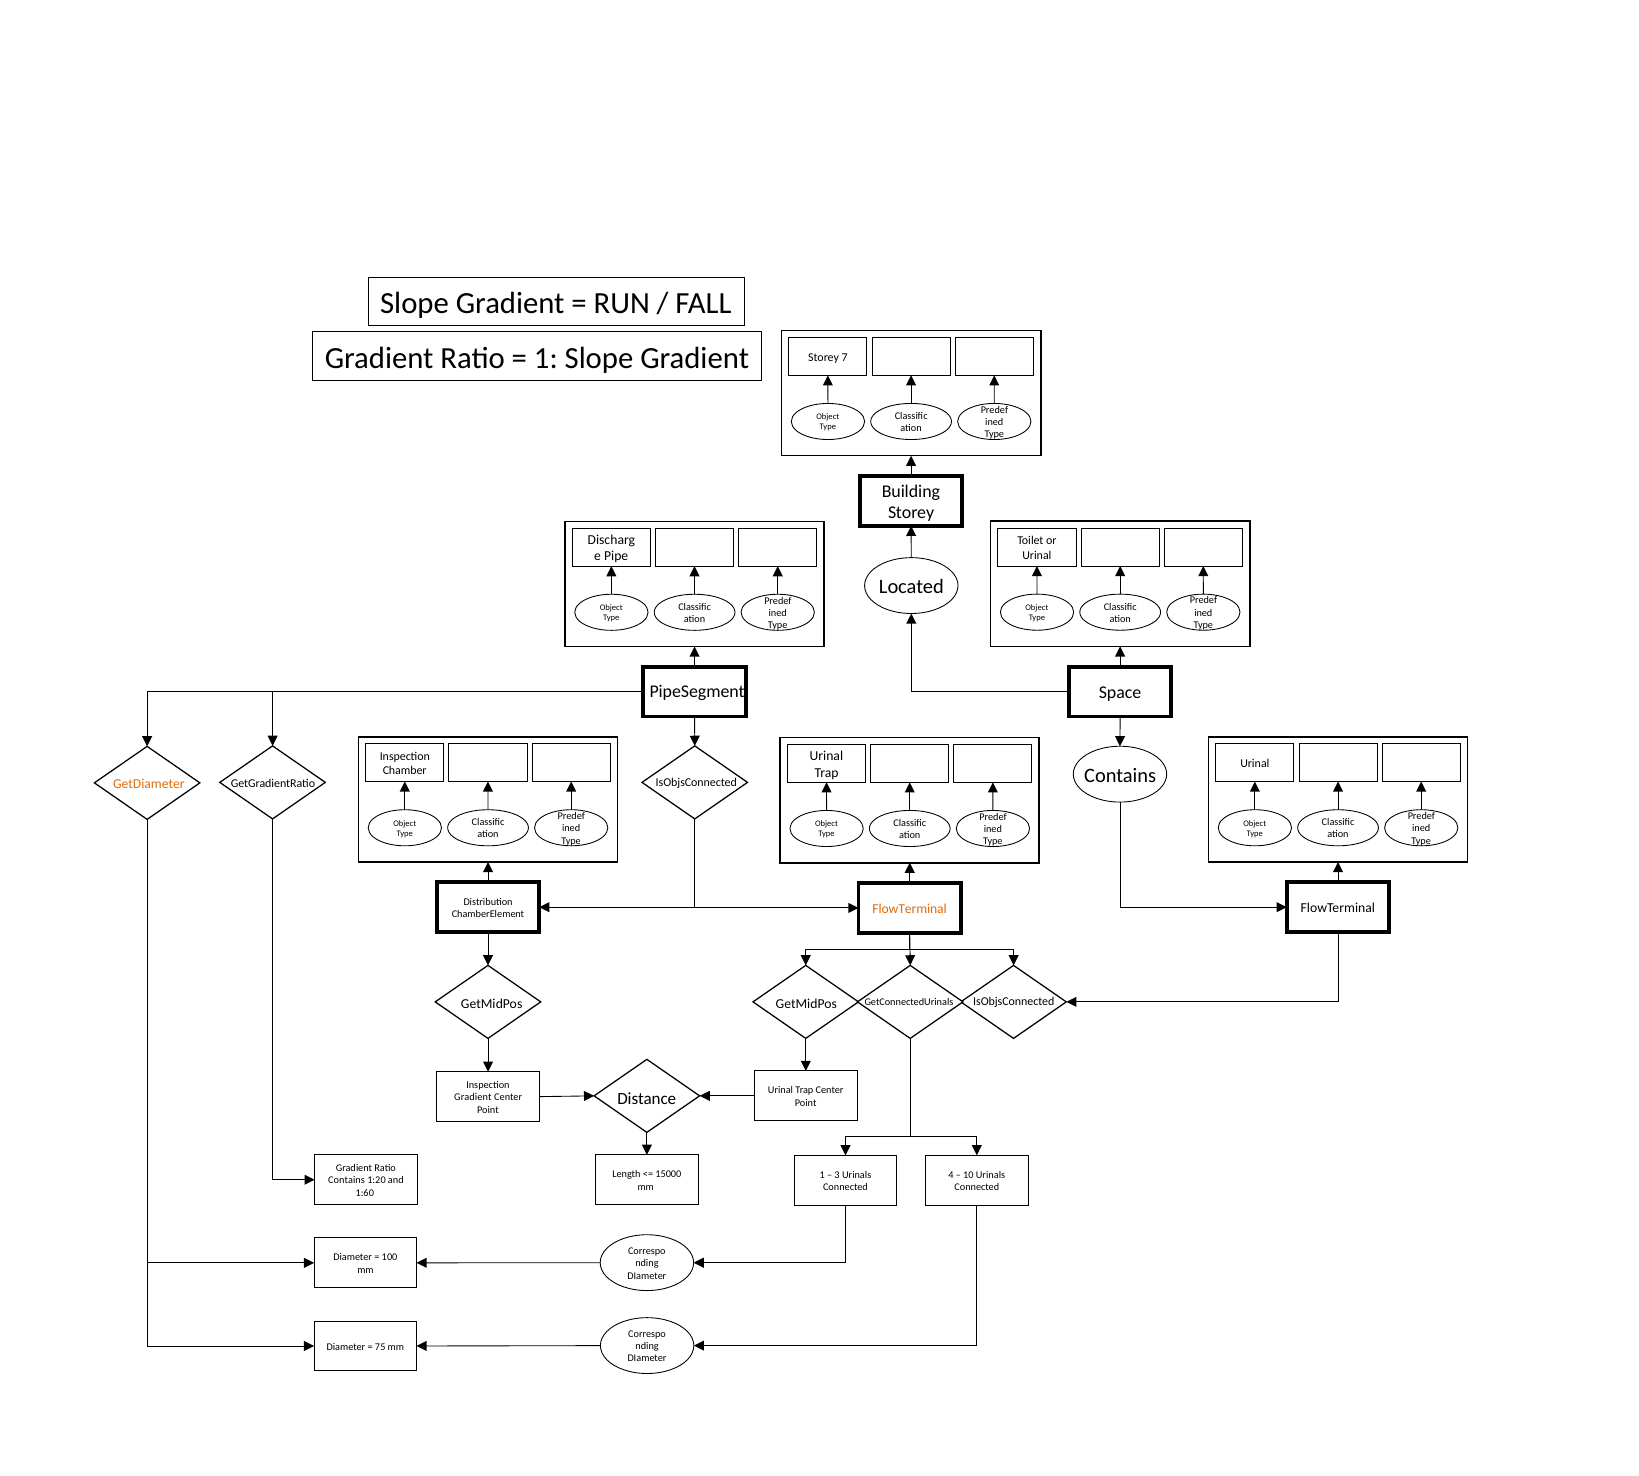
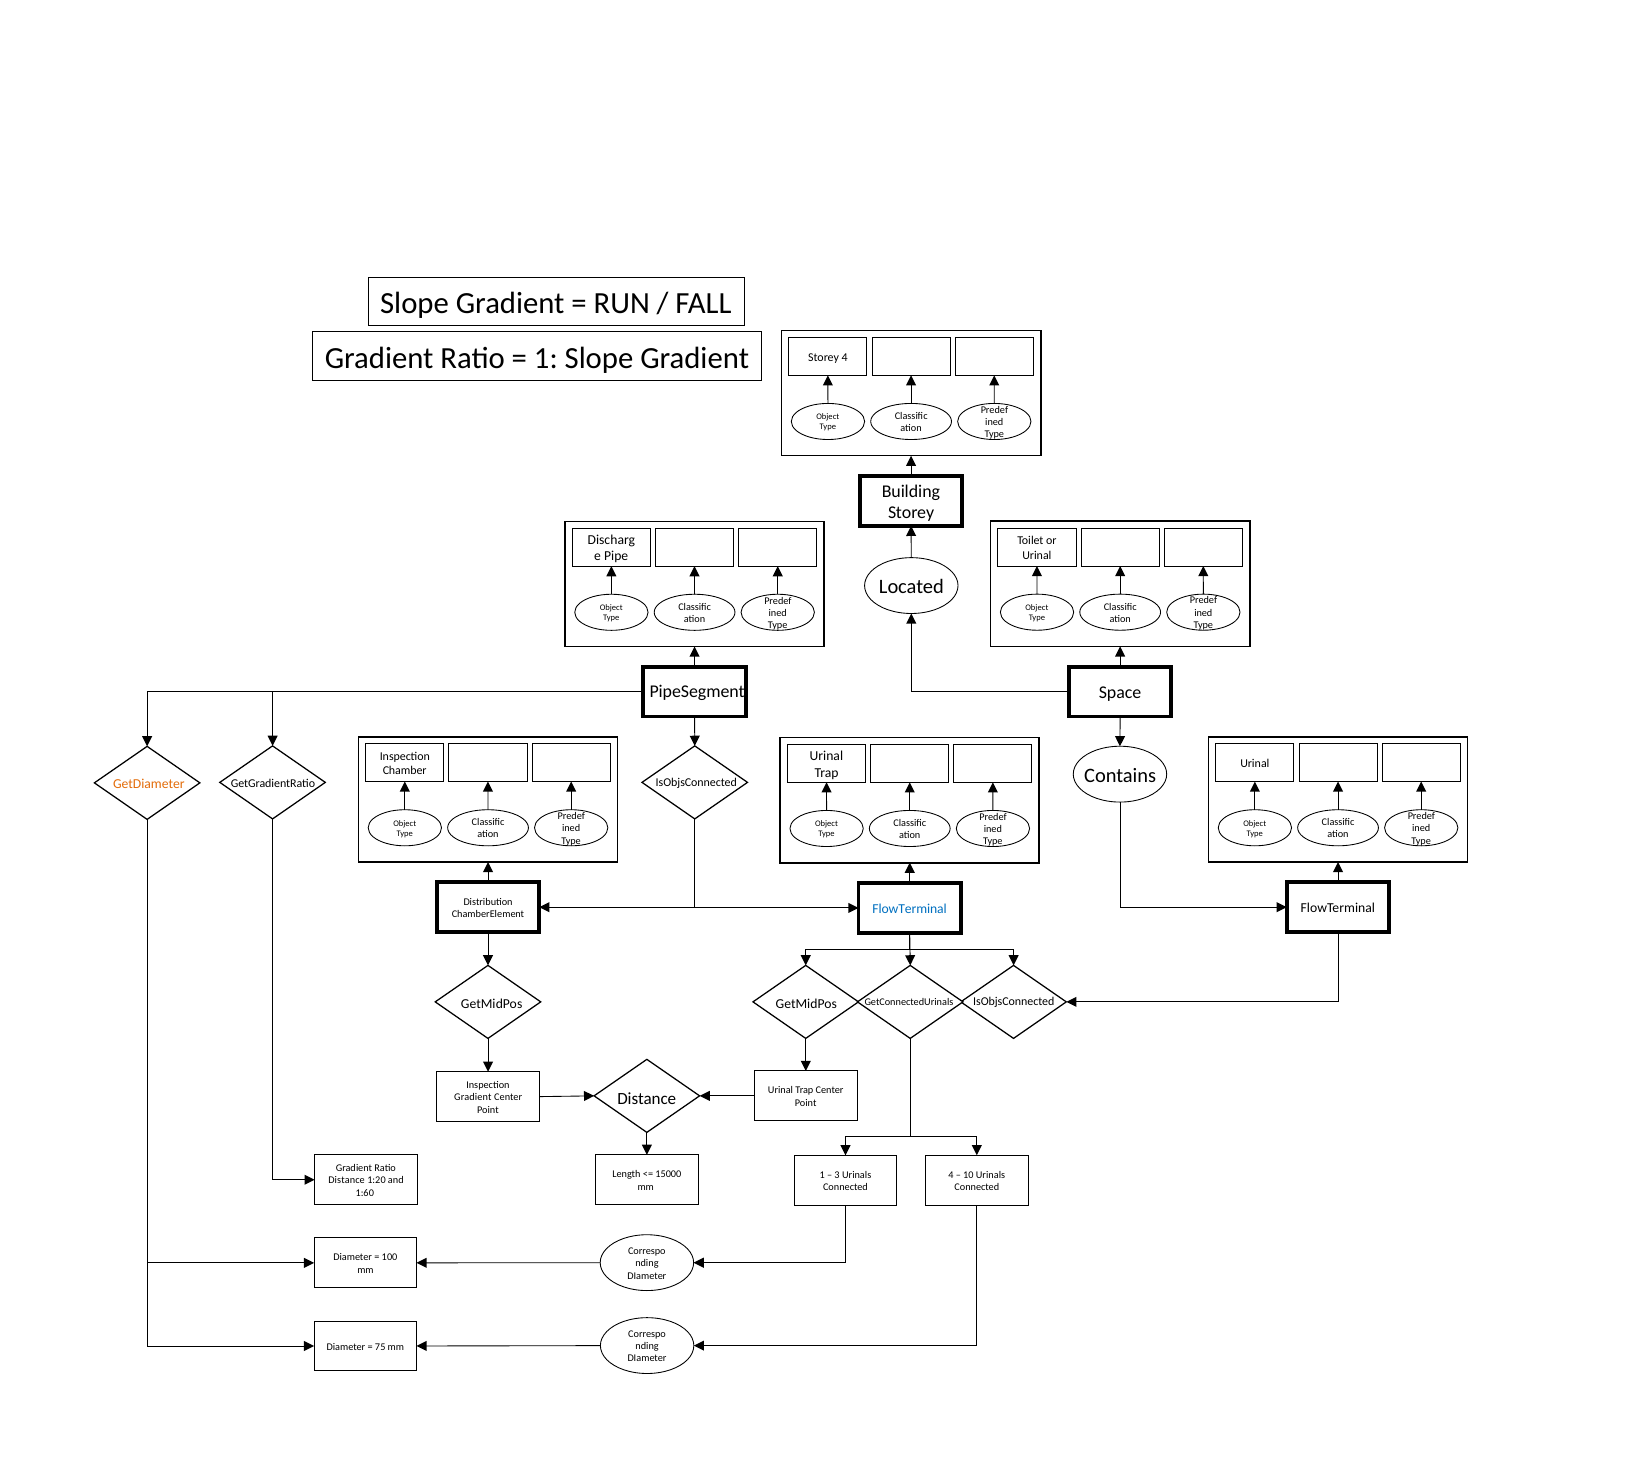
Storey 7: 7 -> 4 (845, 357)
FlowTerminal colour: orange -> blue (910, 909)
Contains: Contains -> Distance (347, 1181)
